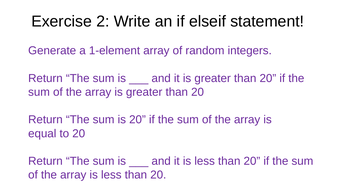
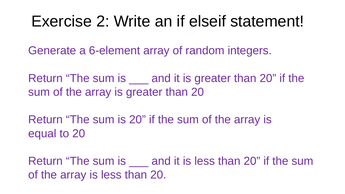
1-element: 1-element -> 6-element (114, 51)
